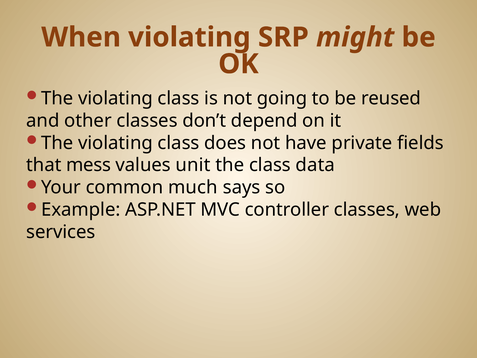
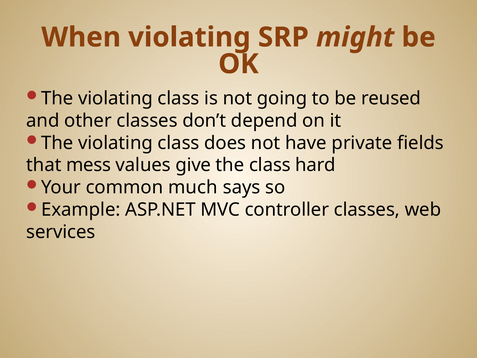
unit: unit -> give (193, 165)
data: data -> hard (316, 165)
